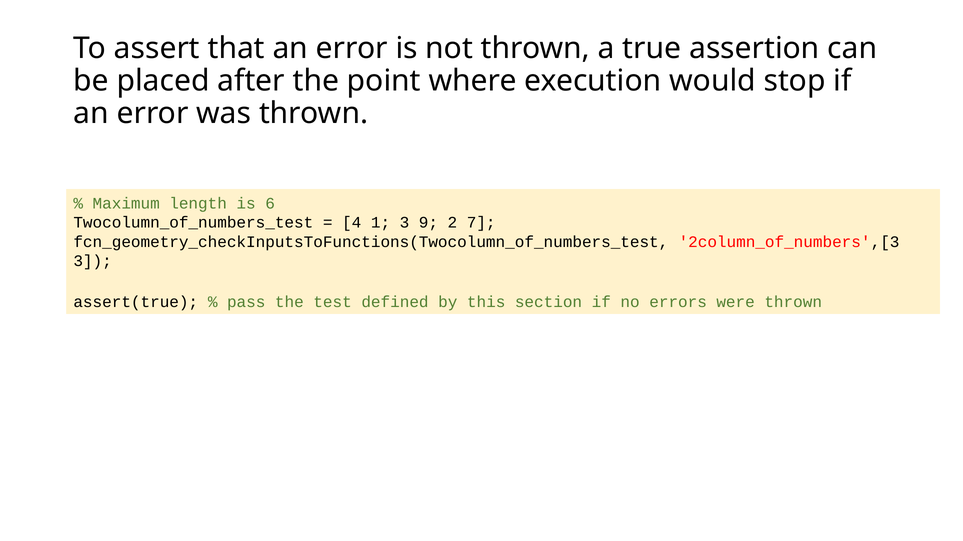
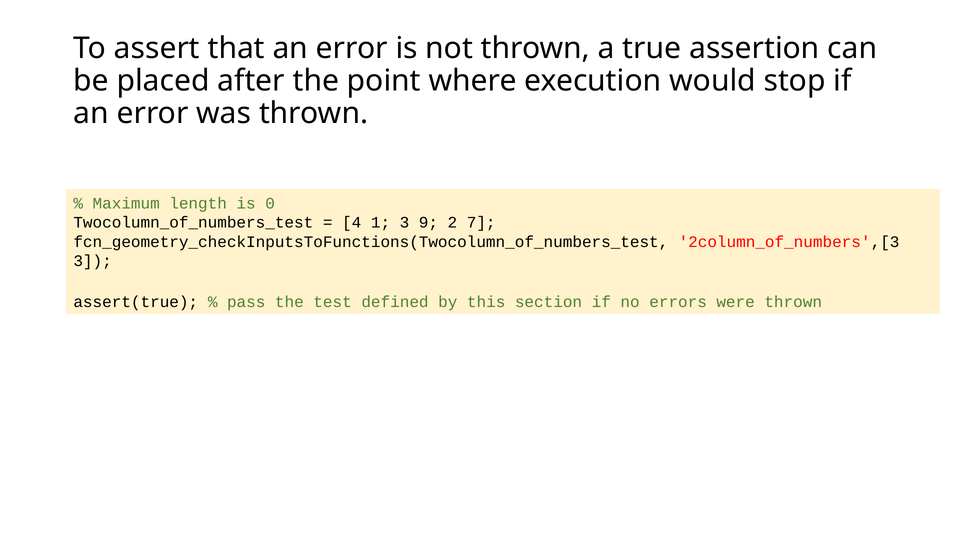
6: 6 -> 0 (270, 204)
